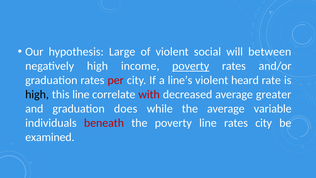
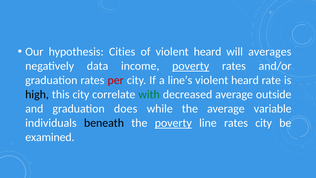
Large: Large -> Cities (122, 52)
of violent social: social -> heard (208, 52)
between: between -> averages (270, 52)
negatively high: high -> data (98, 66)
this line: line -> city (81, 94)
with colour: red -> green (149, 94)
greater: greater -> outside (274, 94)
beneath colour: red -> black (104, 123)
poverty underline: none -> present (173, 123)
